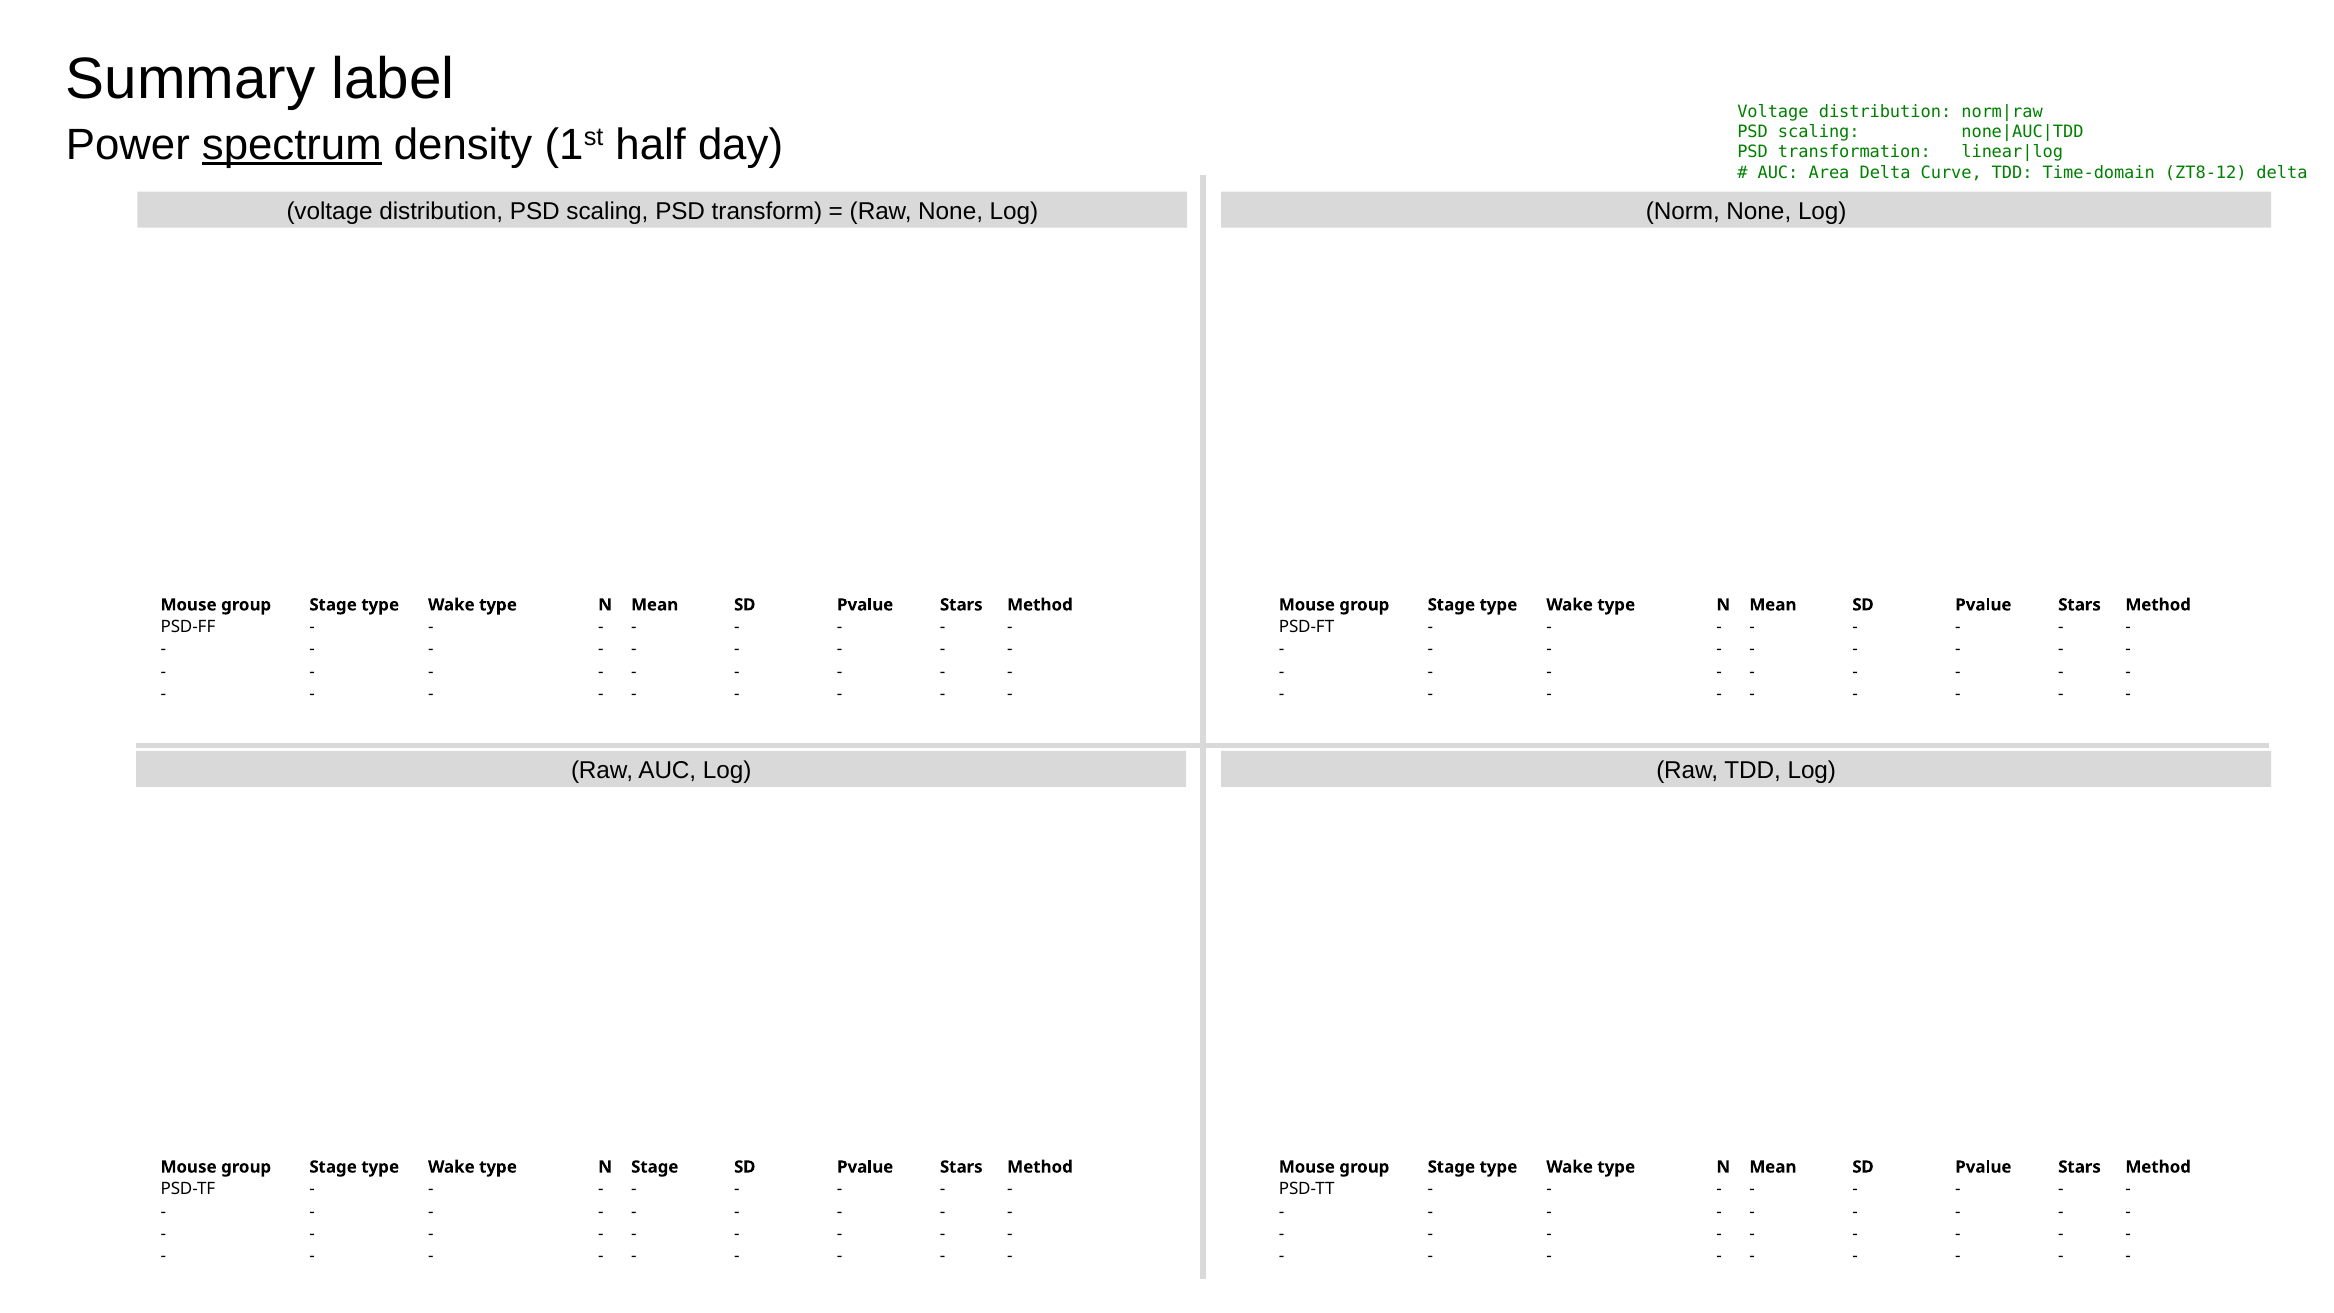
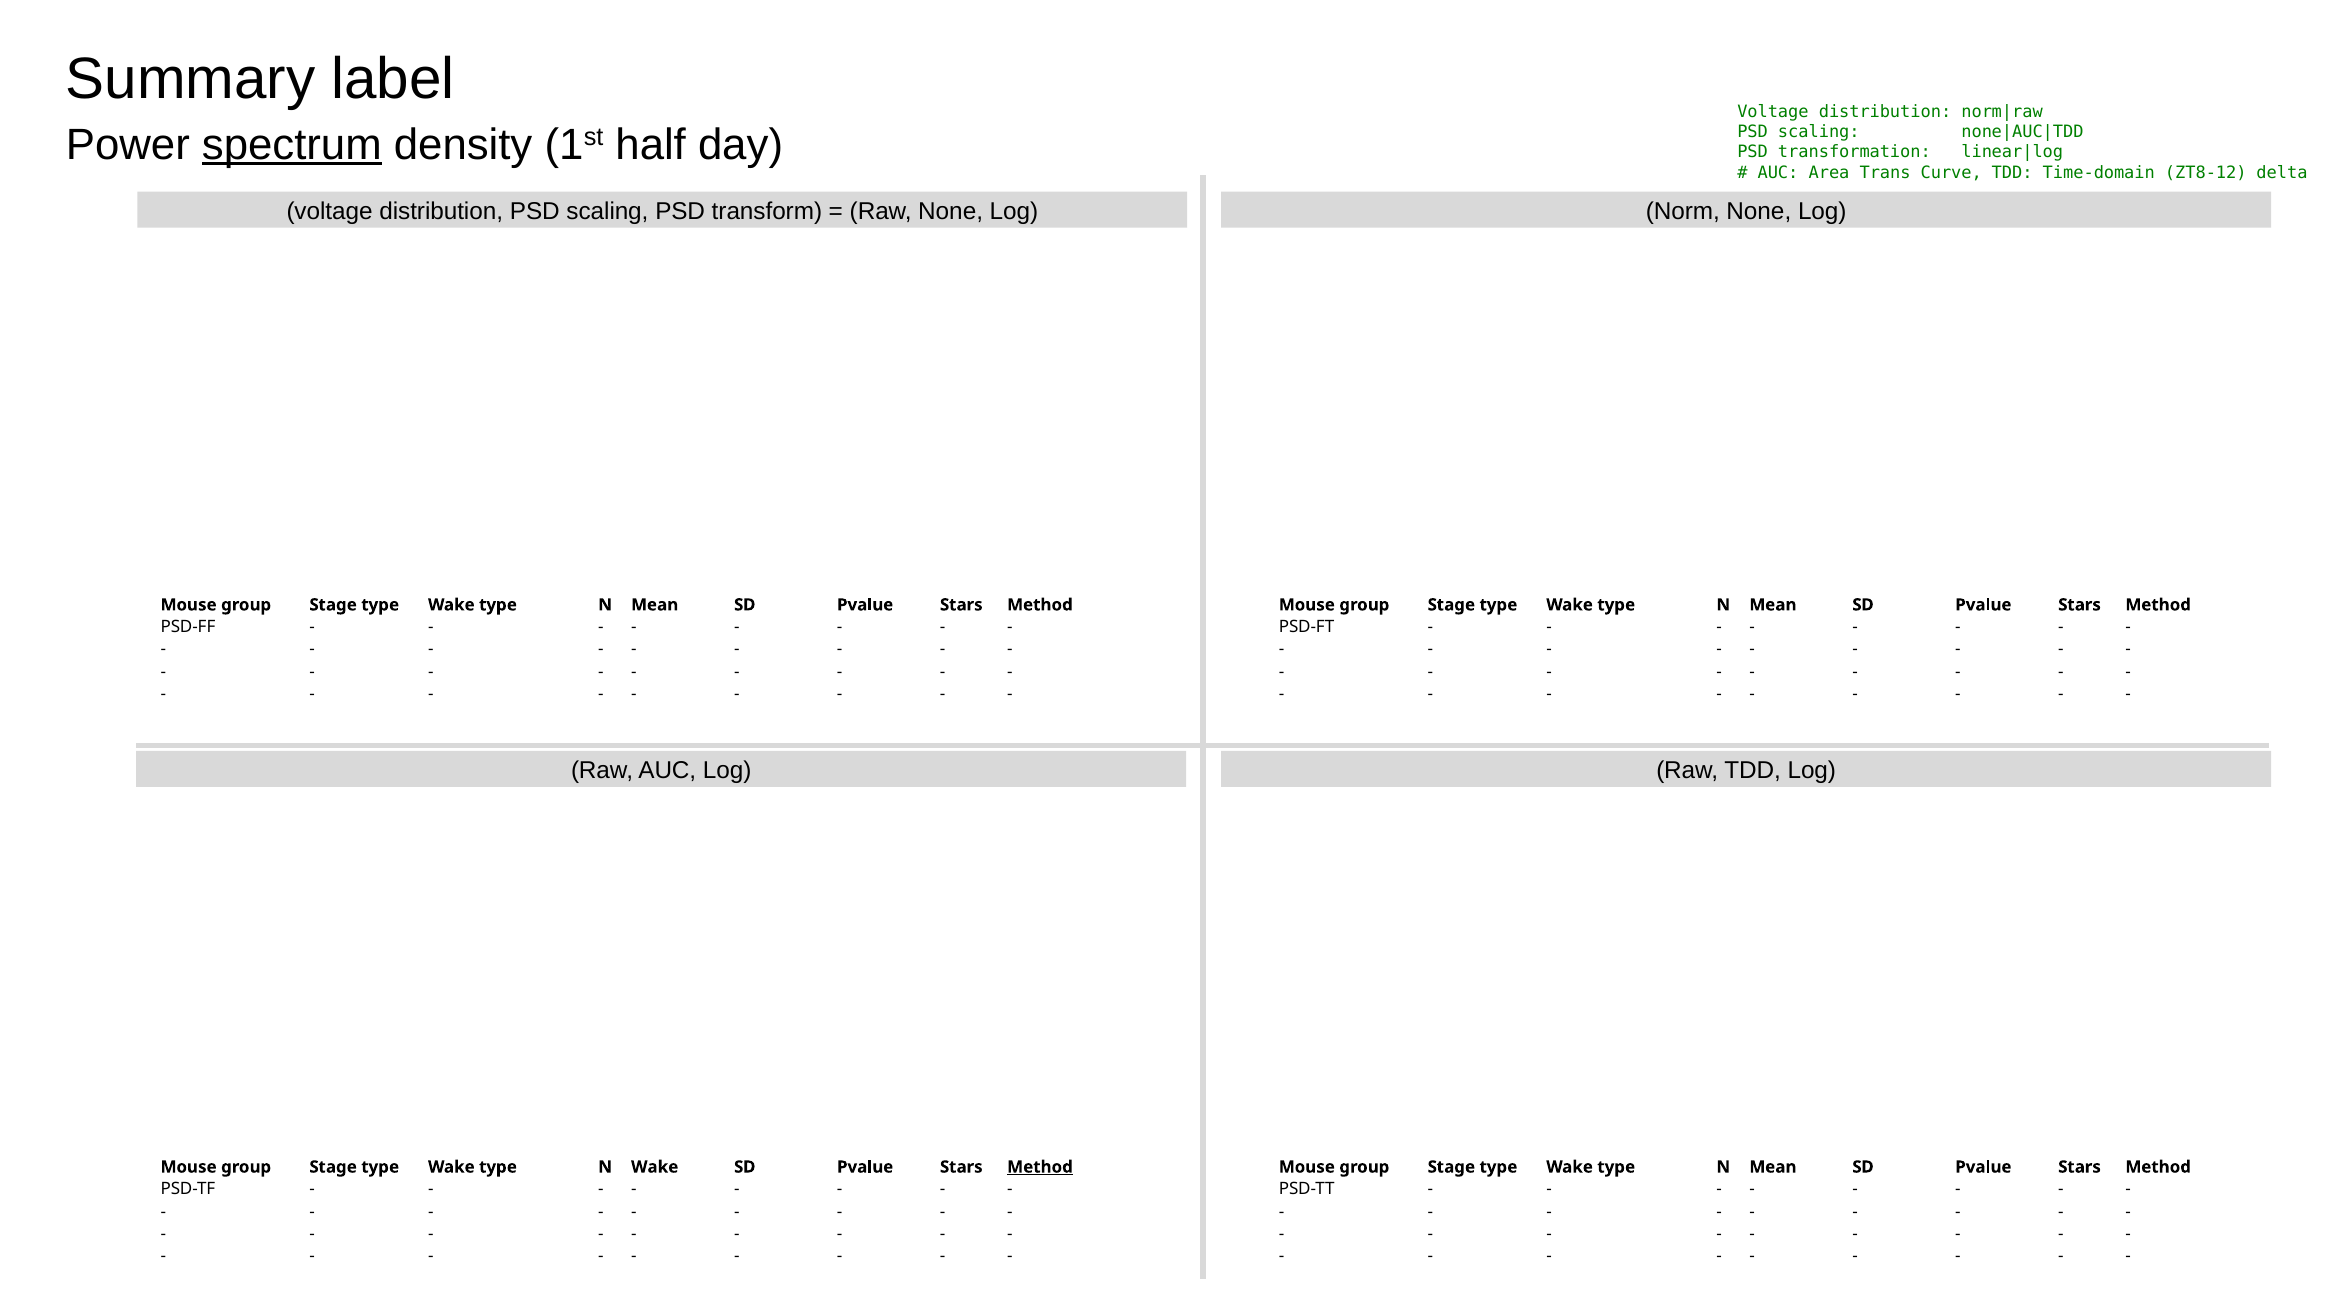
Area Delta: Delta -> Trans (1885, 173)
N Stage: Stage -> Wake (655, 1167)
Method underline: none -> present (1040, 1167)
